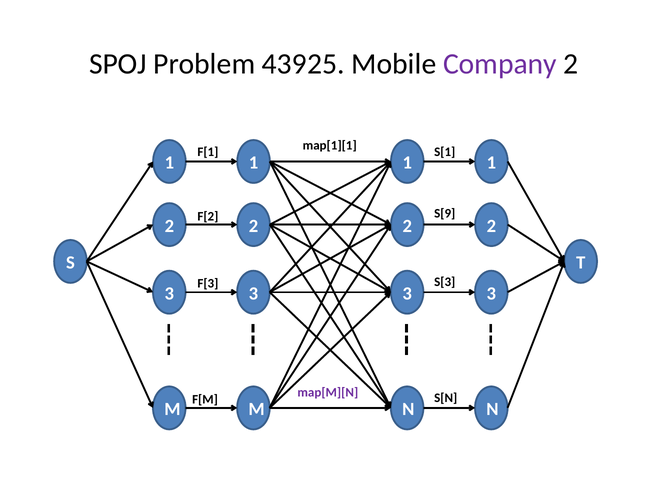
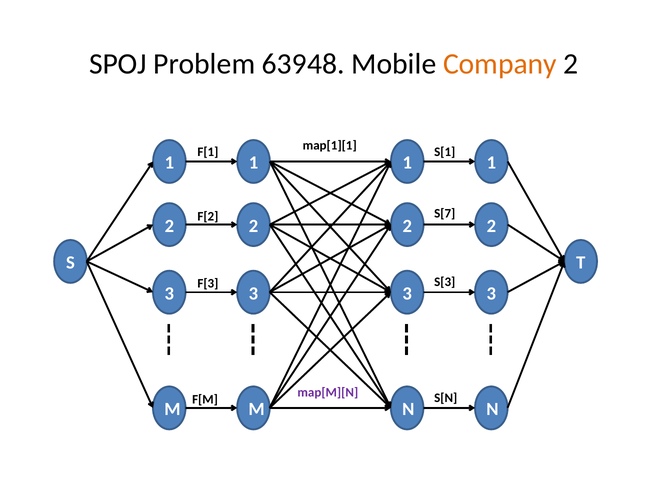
43925: 43925 -> 63948 (303, 64)
Company colour: purple -> orange (500, 64)
S[9: S[9 -> S[7 (445, 214)
